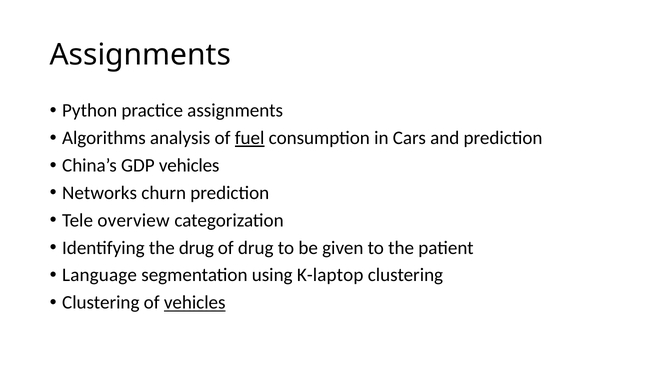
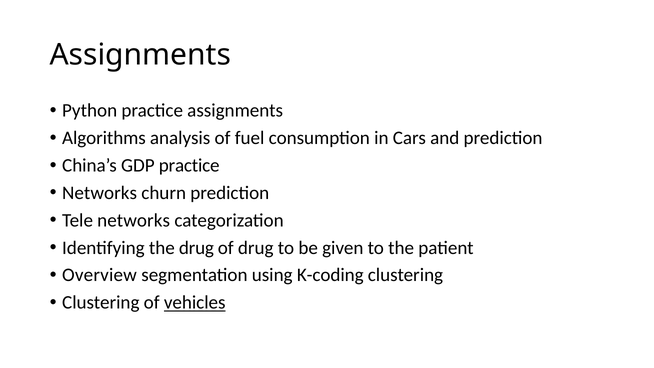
fuel underline: present -> none (250, 138)
GDP vehicles: vehicles -> practice (189, 165)
Tele overview: overview -> networks (134, 220)
Language: Language -> Overview (99, 275)
K-laptop: K-laptop -> K-coding (330, 275)
